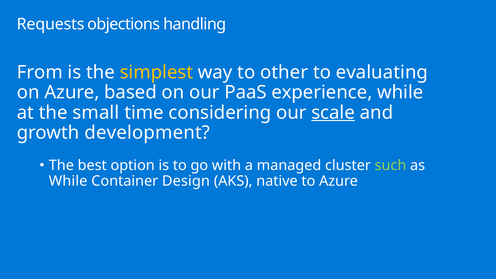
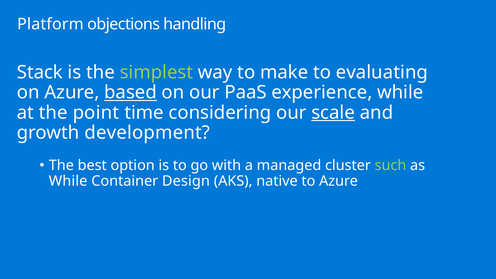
Requests: Requests -> Platform (50, 24)
From: From -> Stack (40, 72)
simplest colour: yellow -> light green (156, 72)
other: other -> make (284, 72)
based underline: none -> present (131, 92)
small: small -> point (96, 113)
